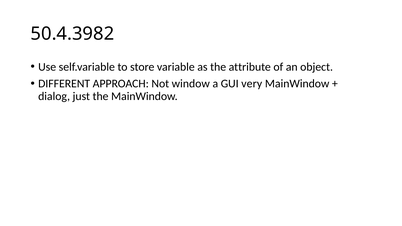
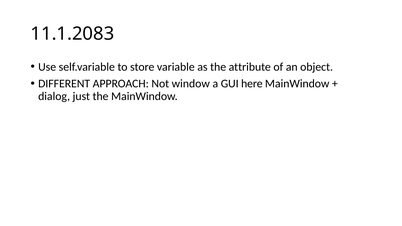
50.4.3982: 50.4.3982 -> 11.1.2083 (72, 34)
very: very -> here (252, 84)
